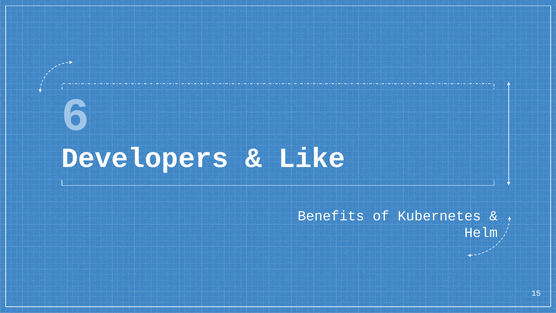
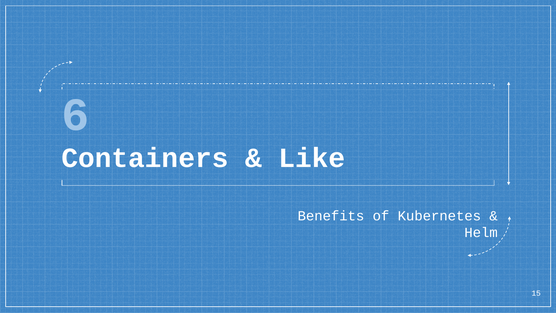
Developers: Developers -> Containers (145, 158)
